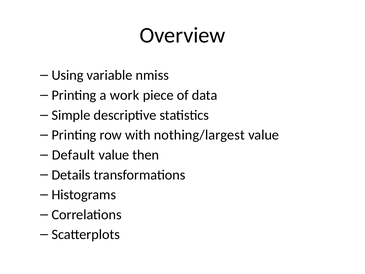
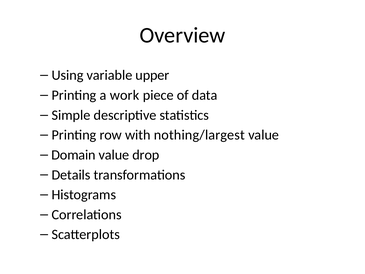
nmiss: nmiss -> upper (152, 75)
Default: Default -> Domain (74, 155)
then: then -> drop (146, 155)
